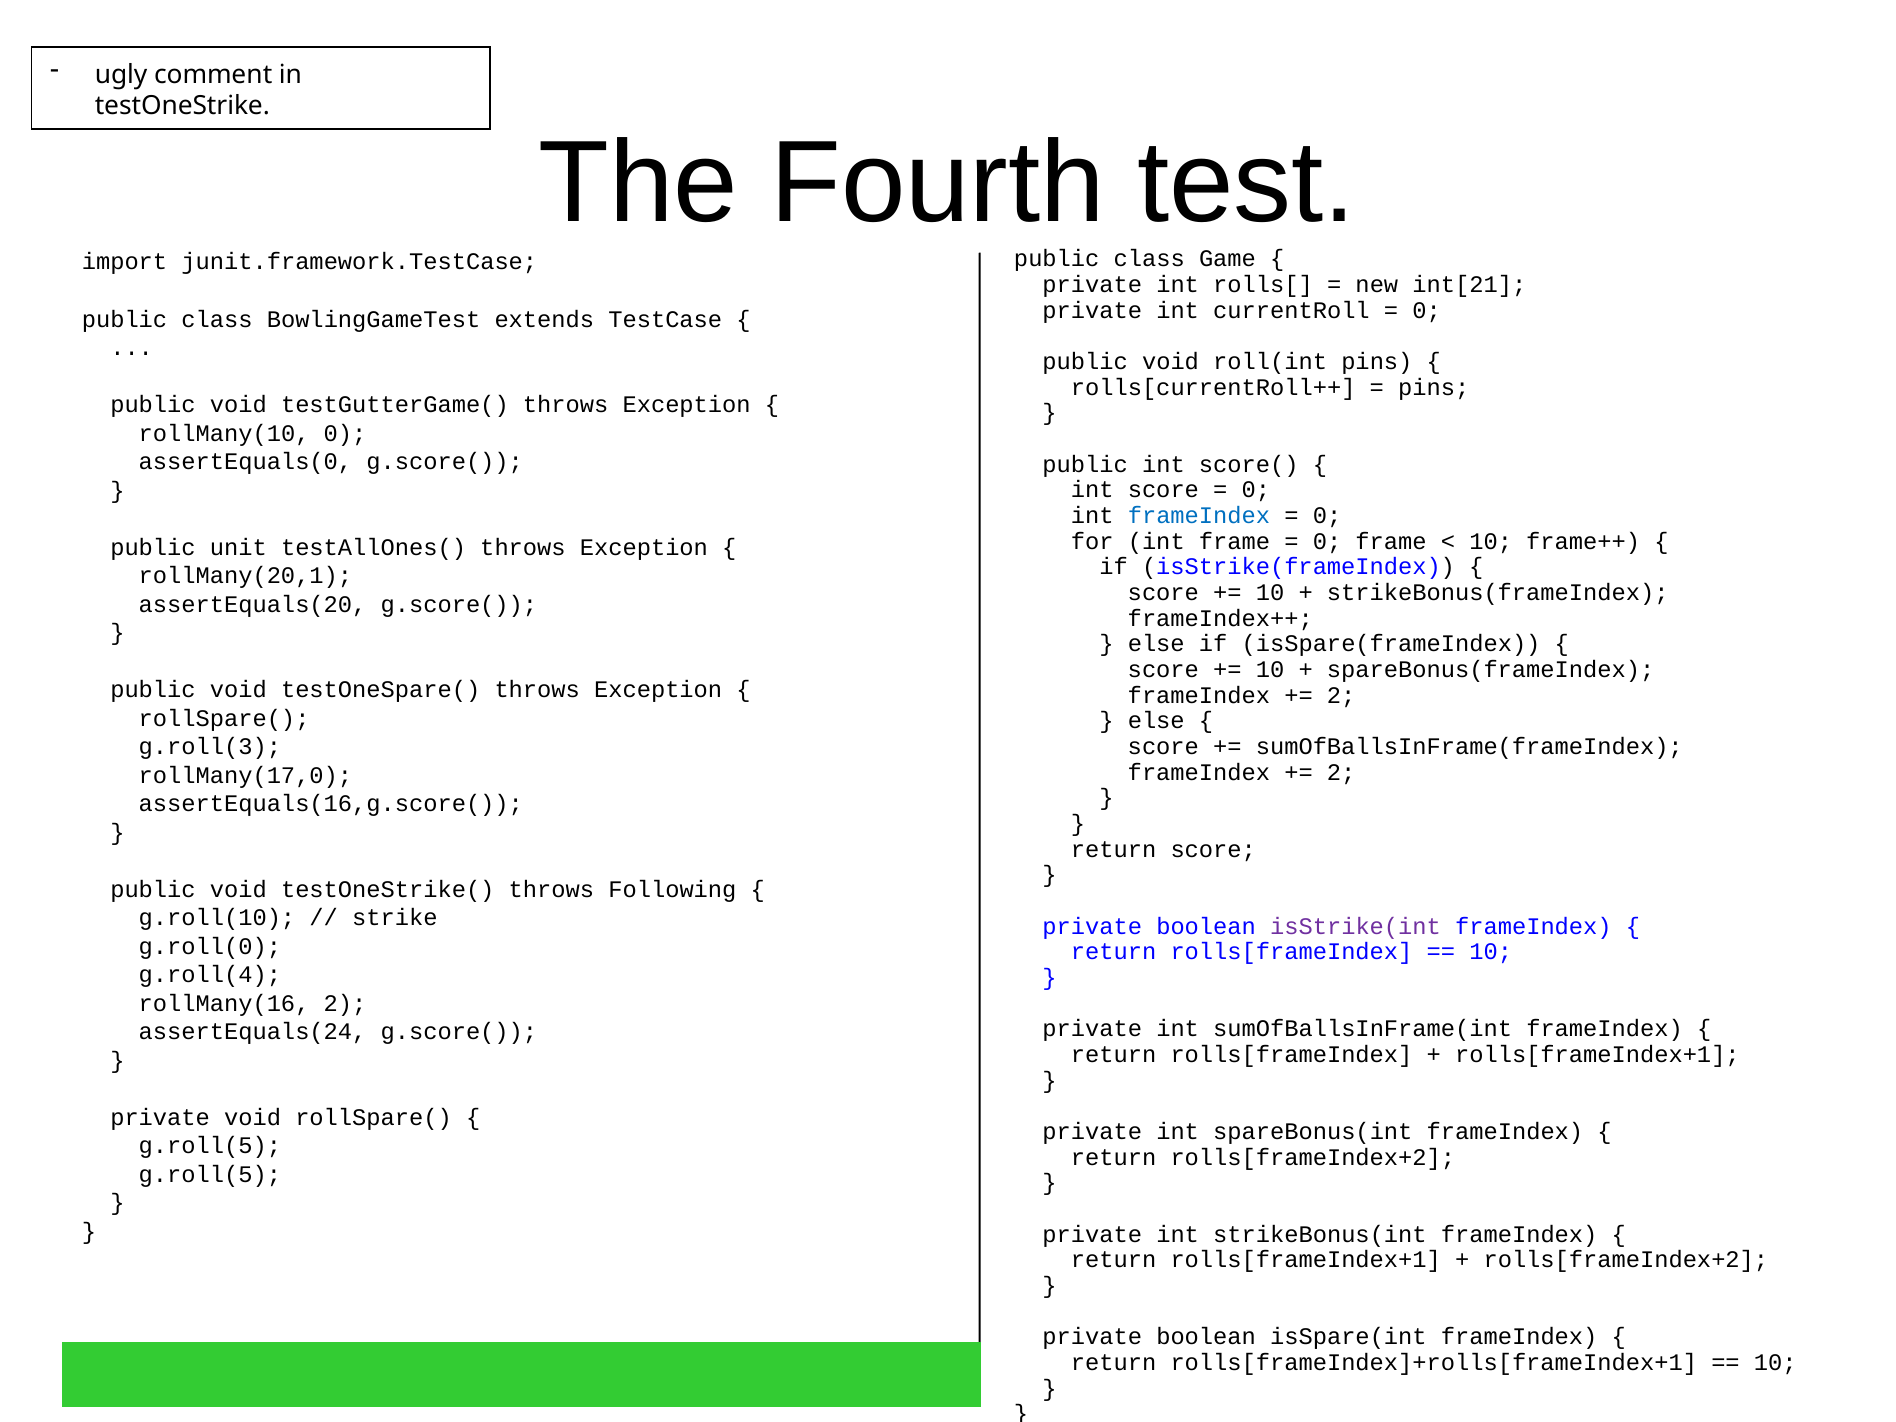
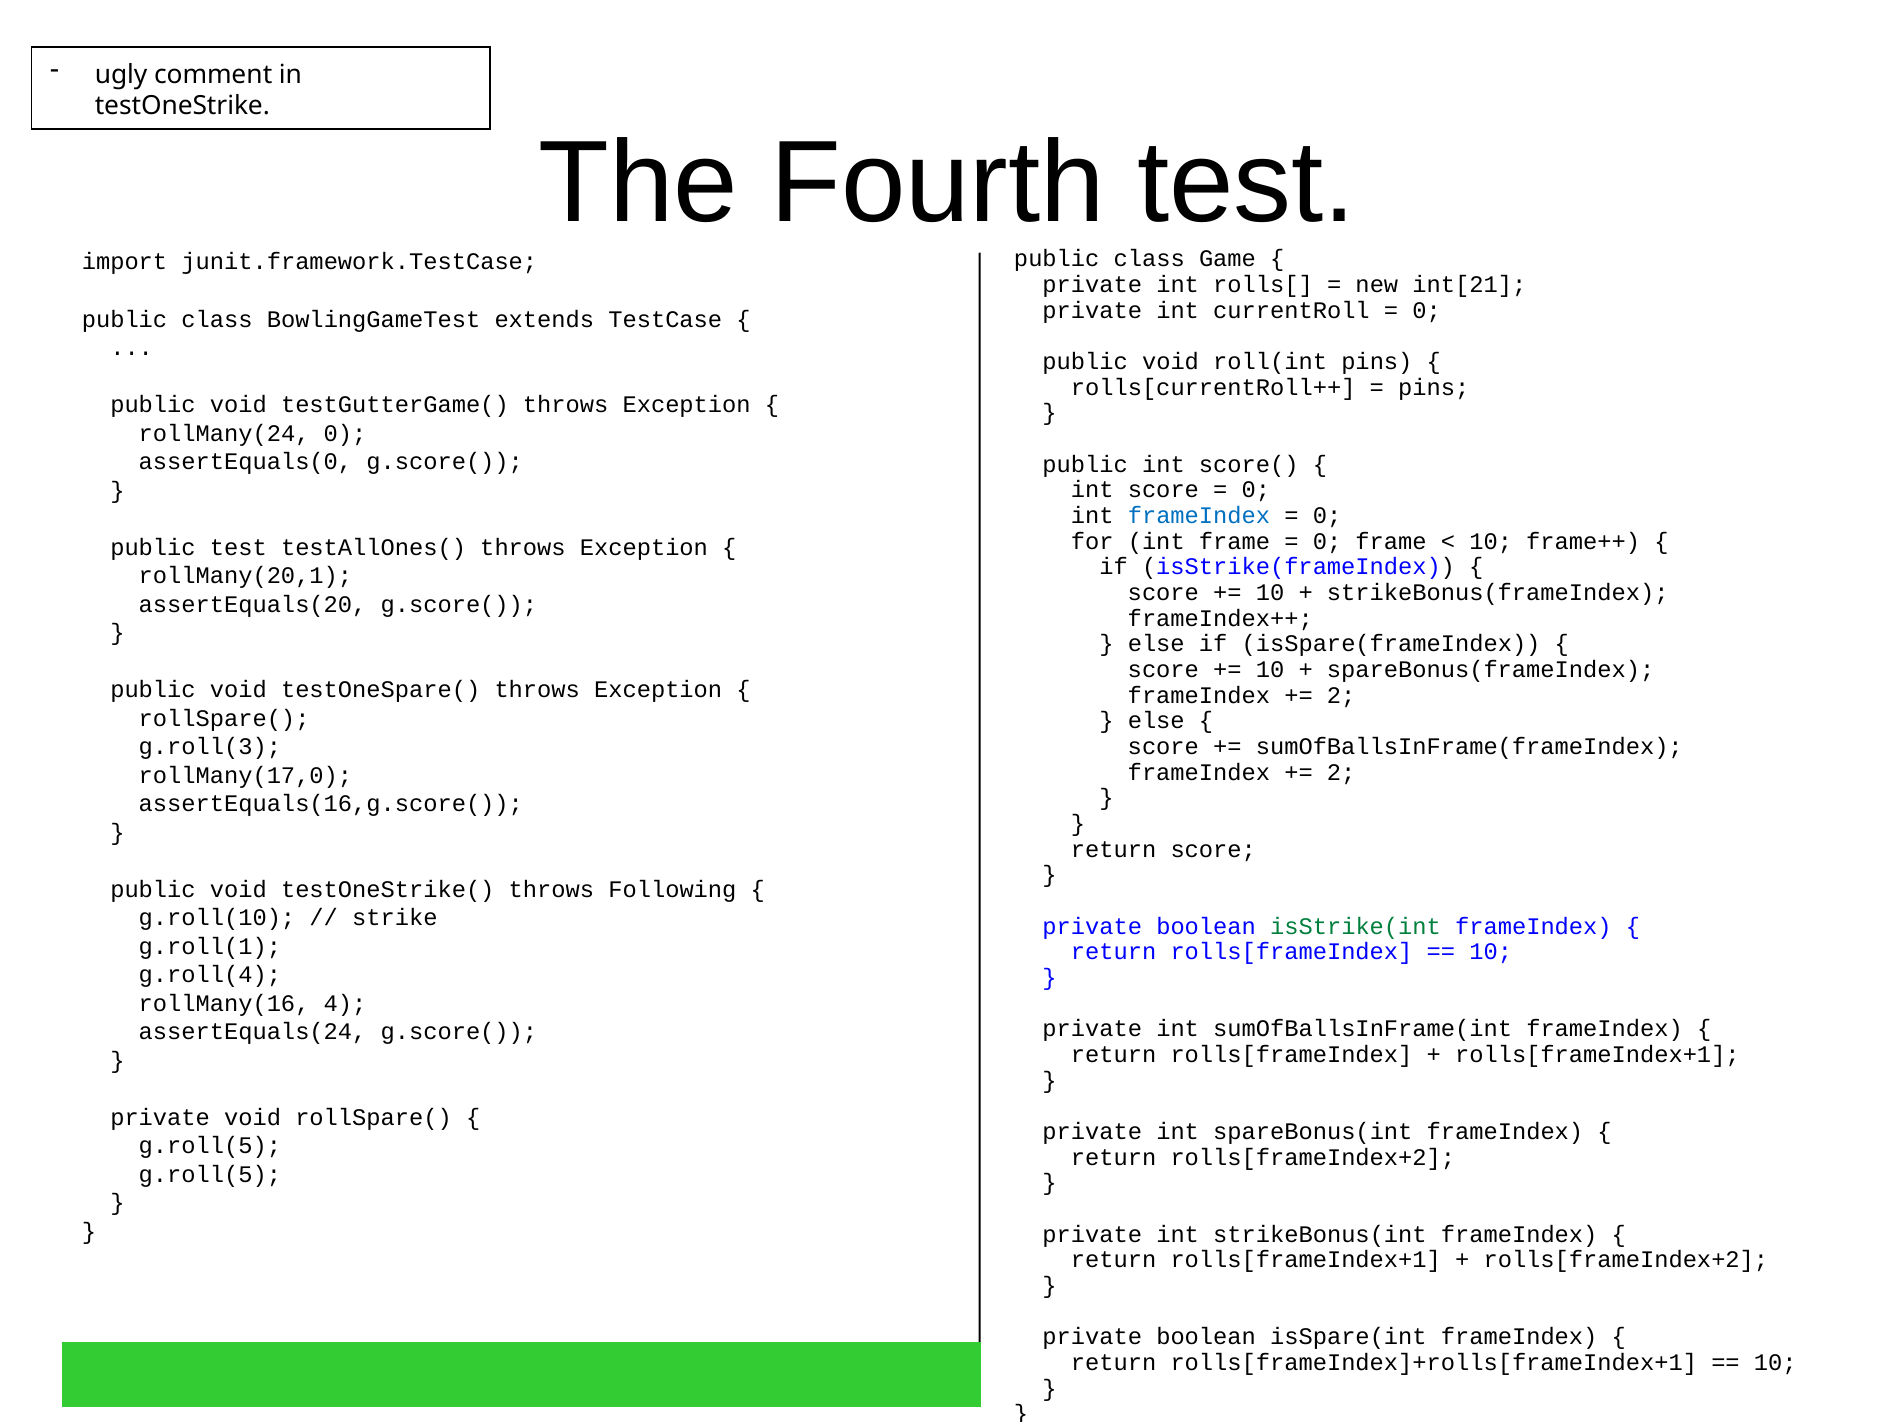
rollMany(10: rollMany(10 -> rollMany(24 (224, 433)
public unit: unit -> test (238, 547)
isStrike(int colour: purple -> green (1356, 926)
g.roll(0: g.roll(0 -> g.roll(1 (210, 947)
rollMany(16 2: 2 -> 4 (345, 1004)
